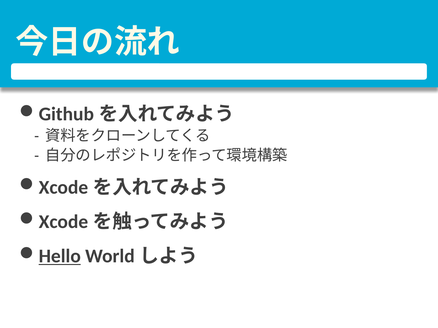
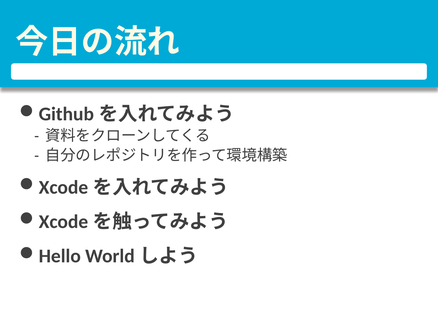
Hello underline: present -> none (60, 256)
